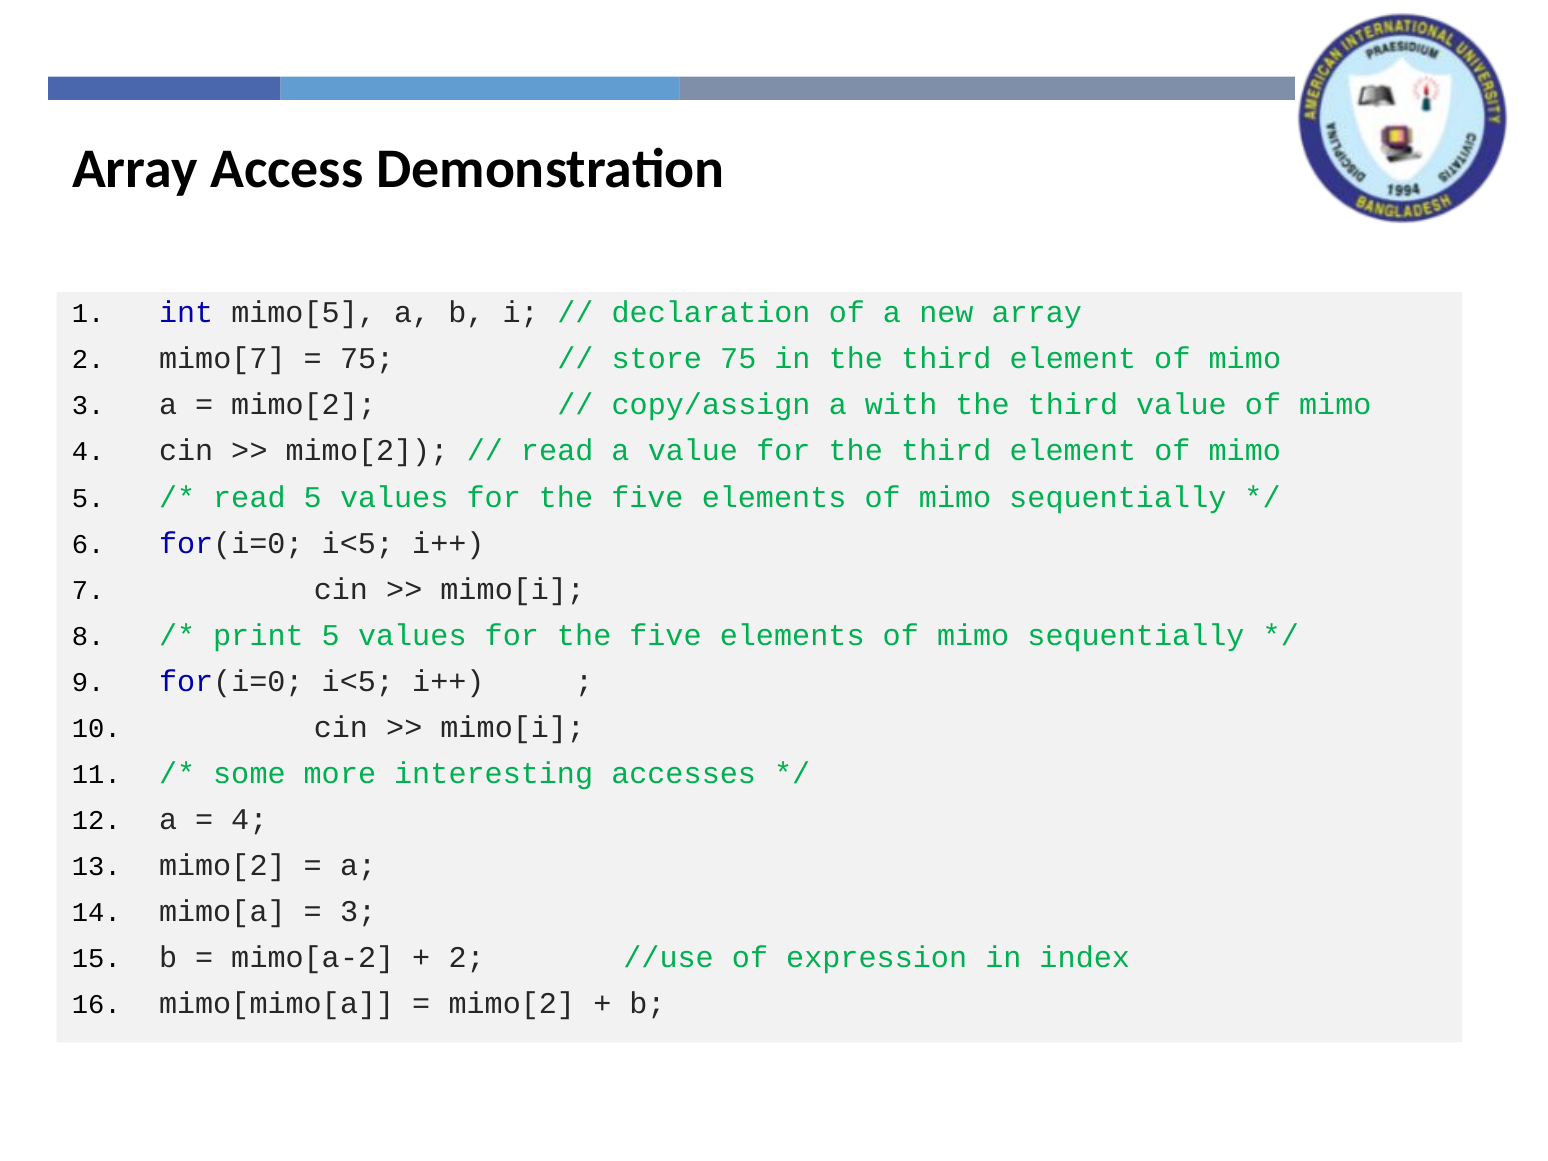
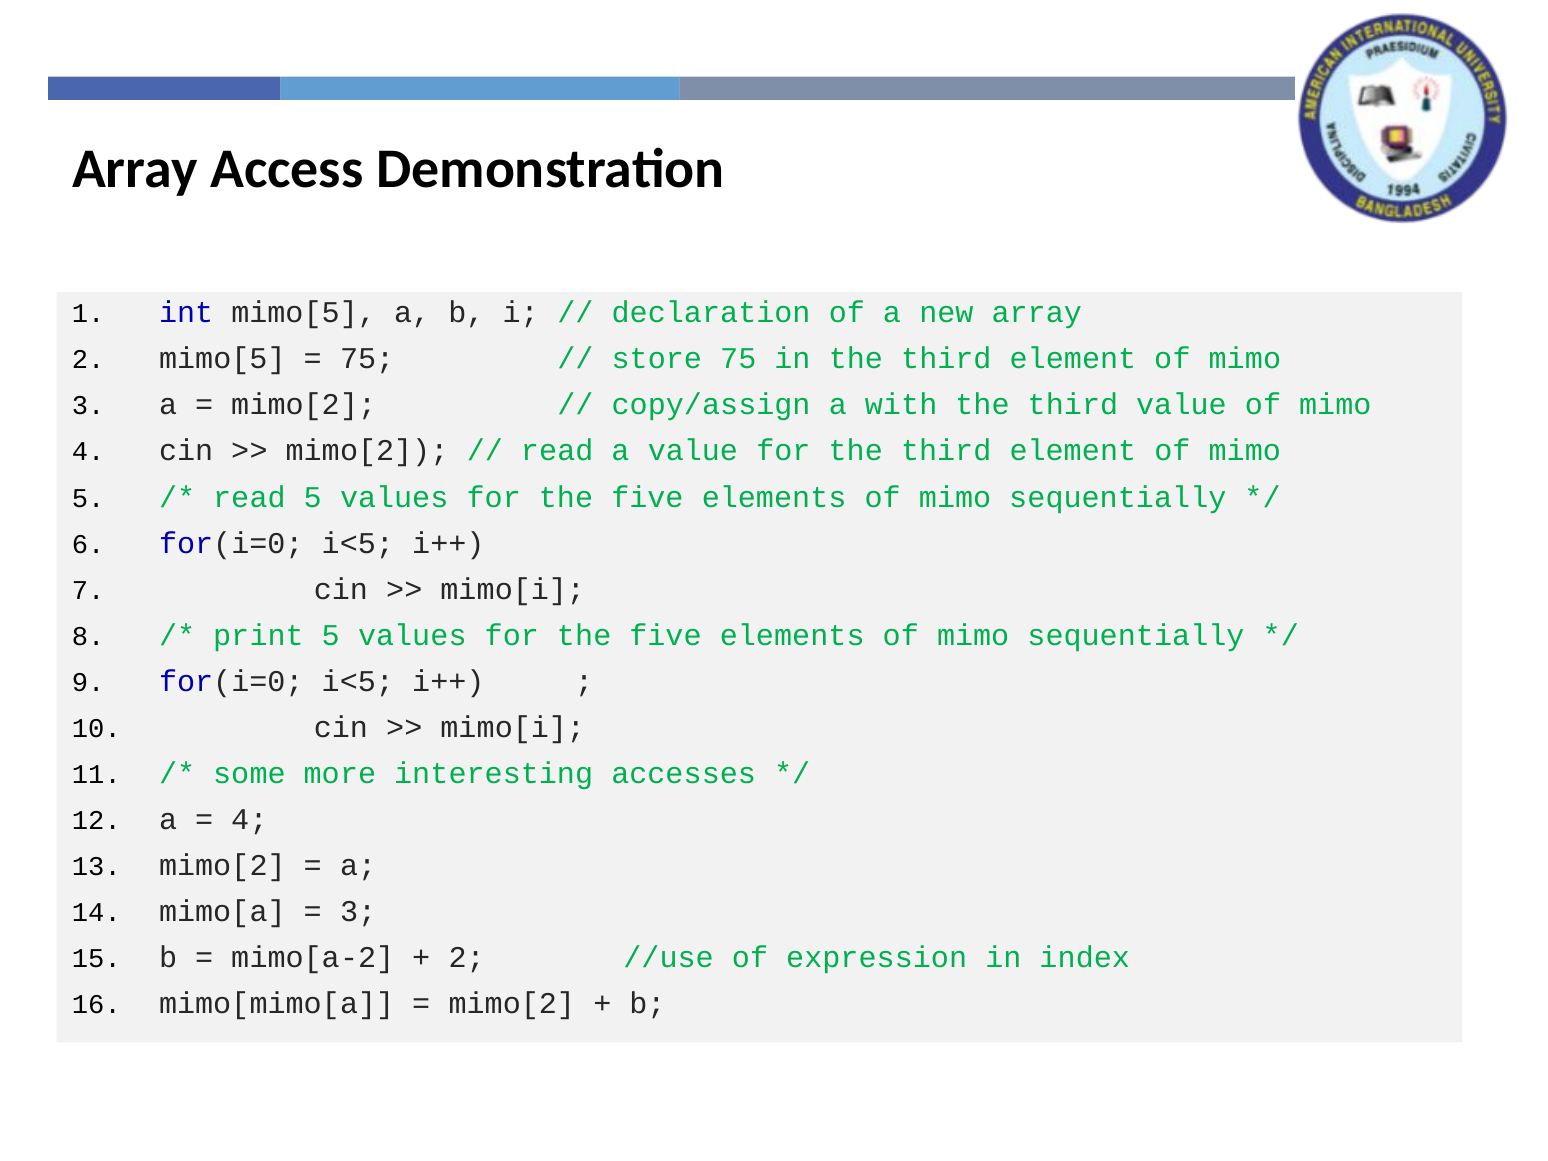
2 mimo[7: mimo[7 -> mimo[5 (222, 359)
